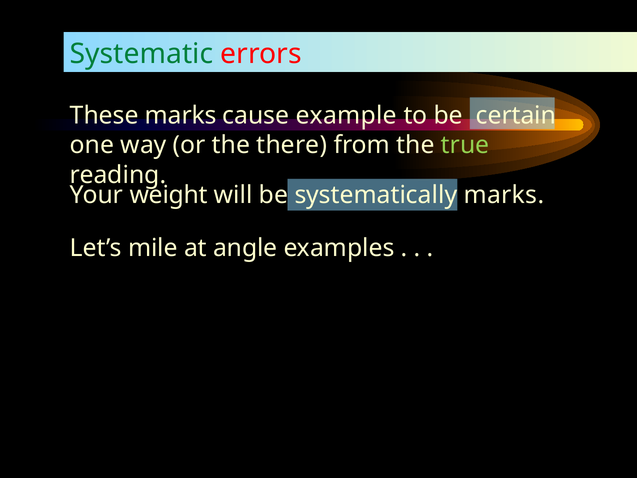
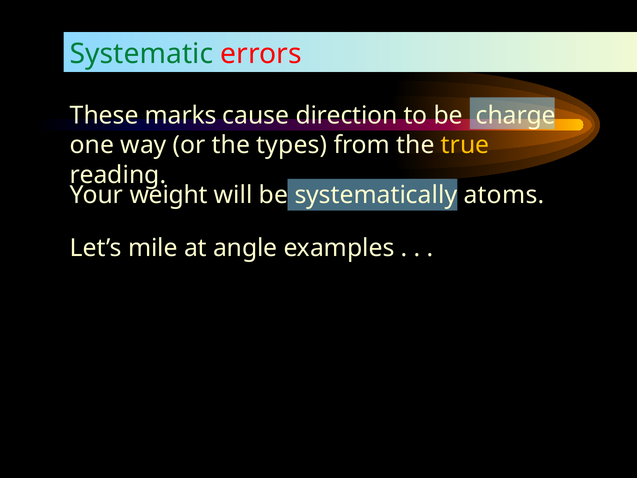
example: example -> direction (347, 115)
certain: certain -> charge (516, 115)
there: there -> types (292, 145)
true colour: light green -> yellow (465, 145)
systematically marks: marks -> atoms (504, 195)
